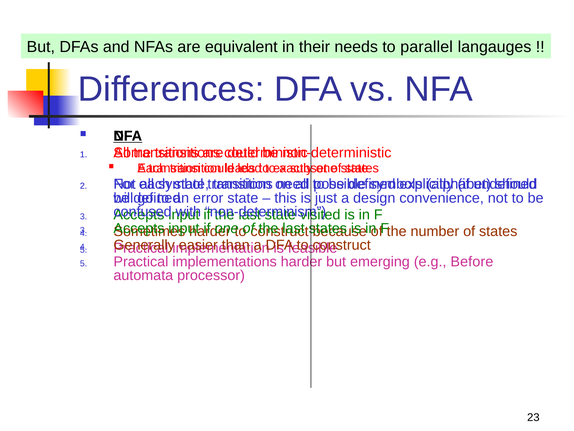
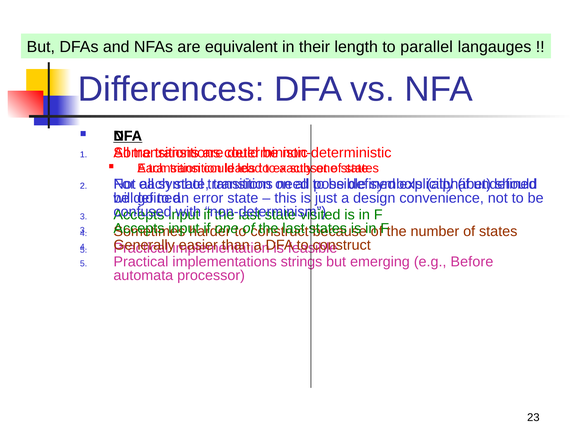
needs: needs -> length (356, 47)
implementations harder: harder -> strings (301, 261)
